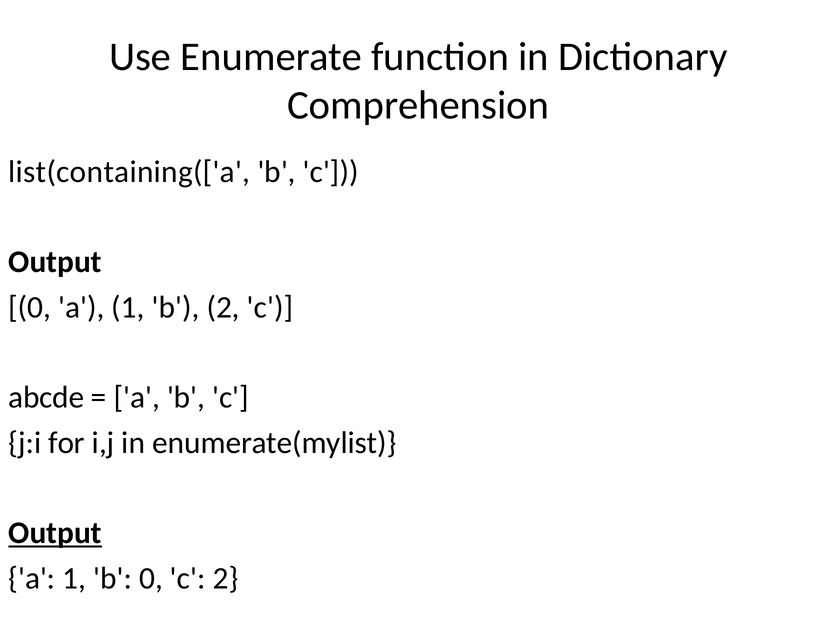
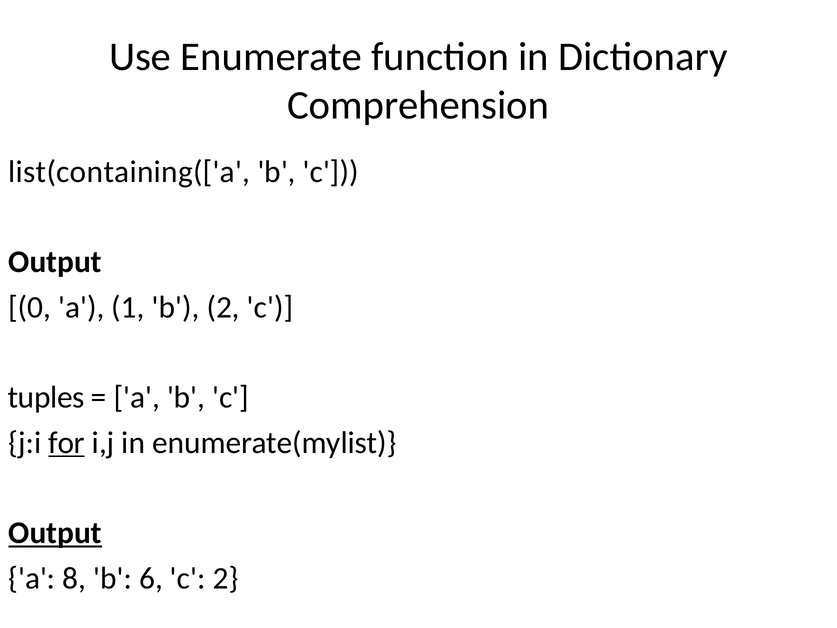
abcde: abcde -> tuples (46, 397)
for underline: none -> present (67, 443)
1: 1 -> 8 (74, 578)
b 0: 0 -> 6 (151, 578)
